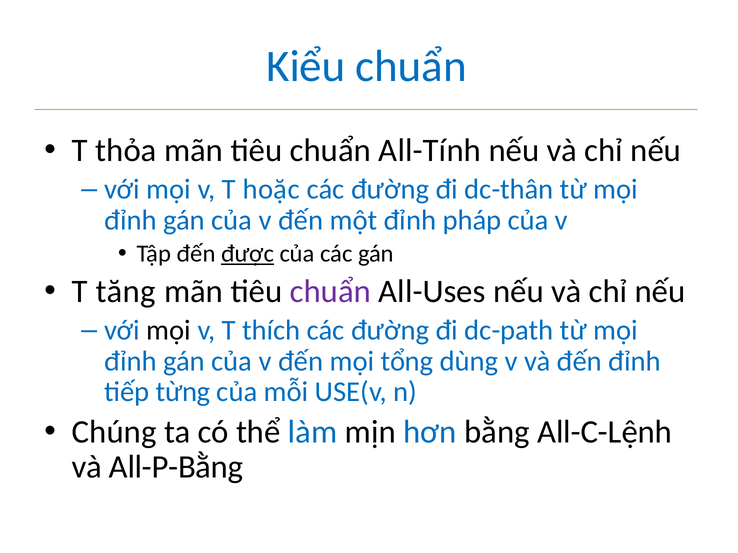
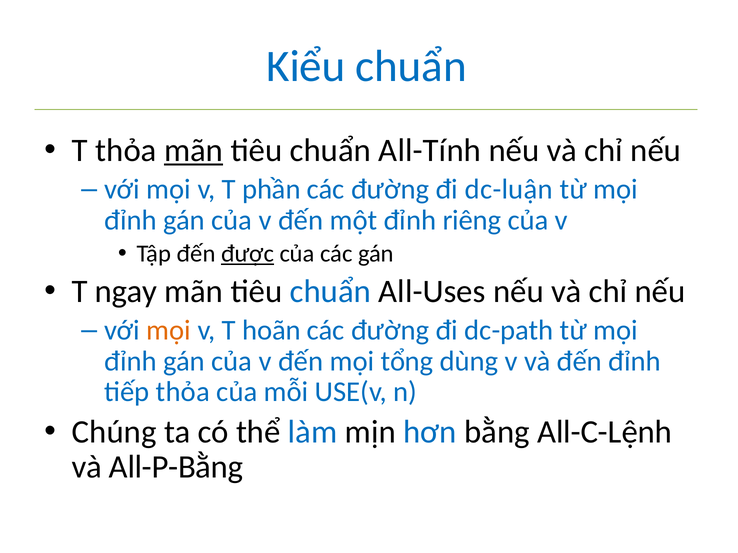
mãn underline: none -> present (194, 150)
hoặc: hoặc -> phần (271, 189)
dc-thân: dc-thân -> dc-luận (509, 189)
pháp: pháp -> riêng (472, 220)
tăng: tăng -> ngay (126, 291)
chuẩn colour: purple -> blue (330, 291)
mọi colour: black -> orange (169, 330)
thích: thích -> hoãn (271, 330)
tiếp từng: từng -> thỏa (183, 392)
